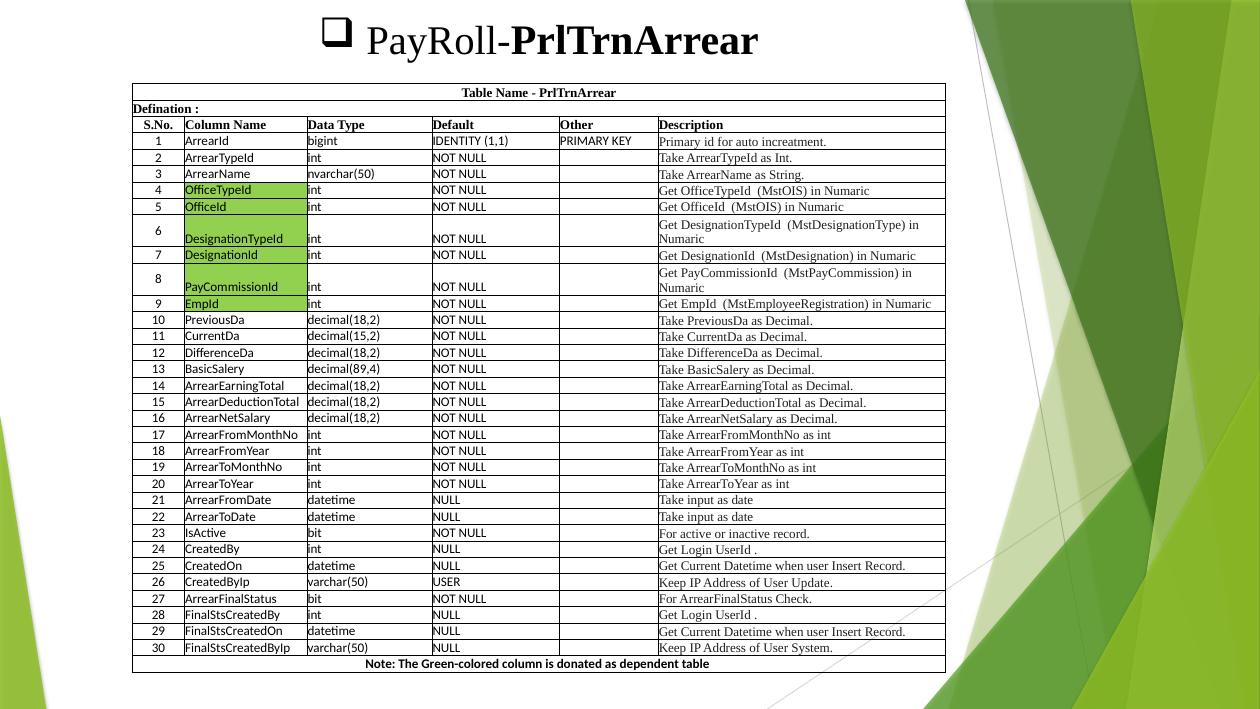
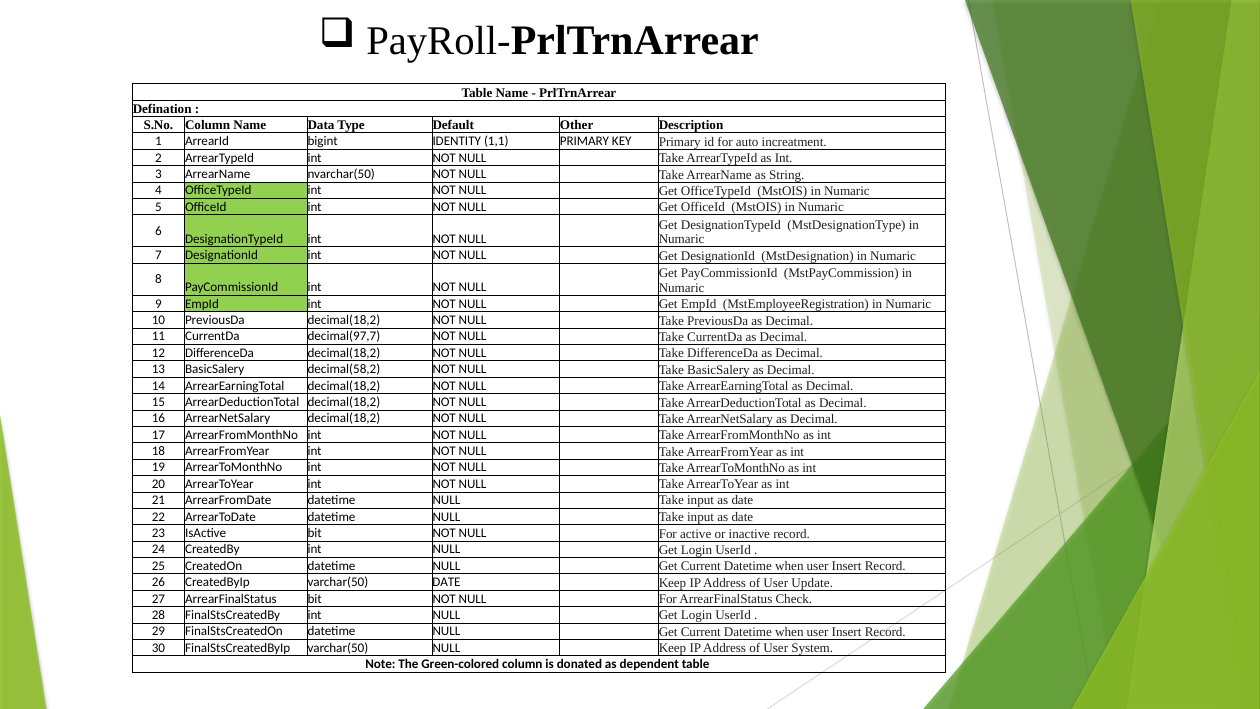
decimal(15,2: decimal(15,2 -> decimal(97,7 (344, 337)
decimal(89,4: decimal(89,4 -> decimal(58,2 (344, 369)
varchar(50 USER: USER -> DATE (447, 582)
